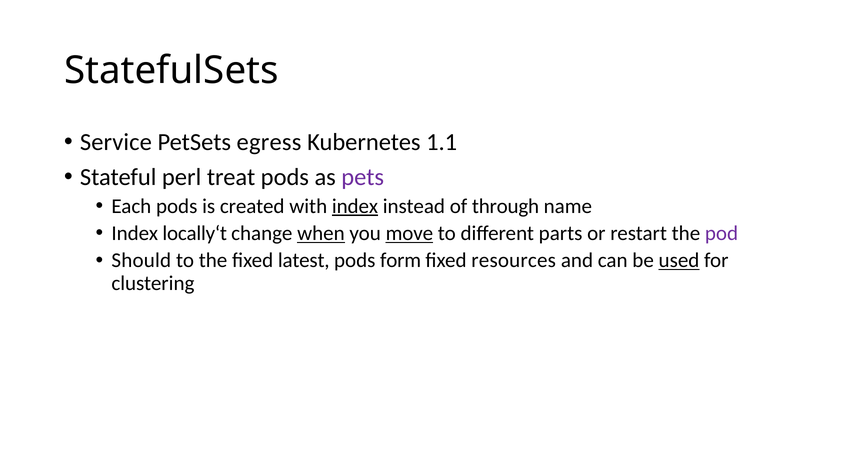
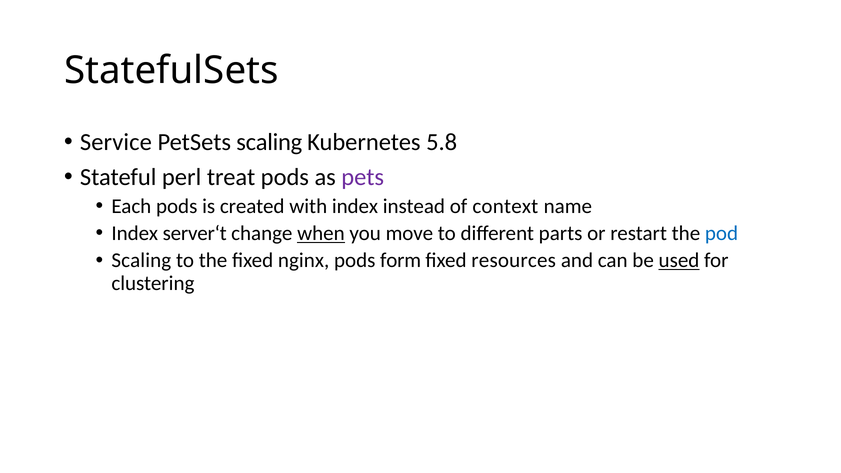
PetSets egress: egress -> scaling (269, 142)
1.1: 1.1 -> 5.8 (442, 142)
index underline: present -> none (355, 206)
through: through -> context (505, 206)
locally‘t: locally‘t -> server‘t (195, 233)
move underline: present -> none (409, 233)
pod colour: purple -> blue (722, 233)
Should: Should -> Scaling (141, 260)
latest: latest -> nginx (304, 260)
